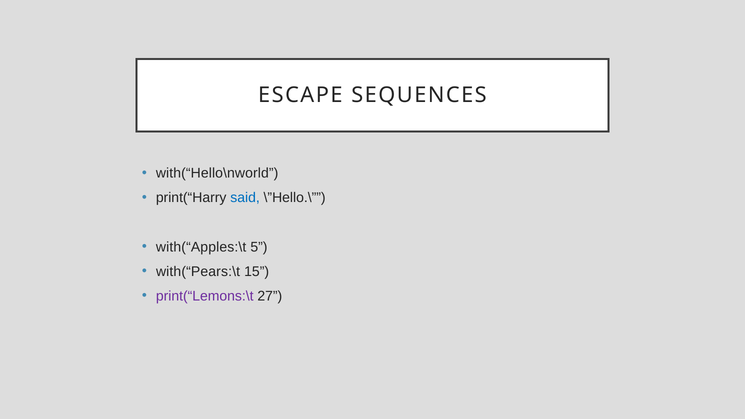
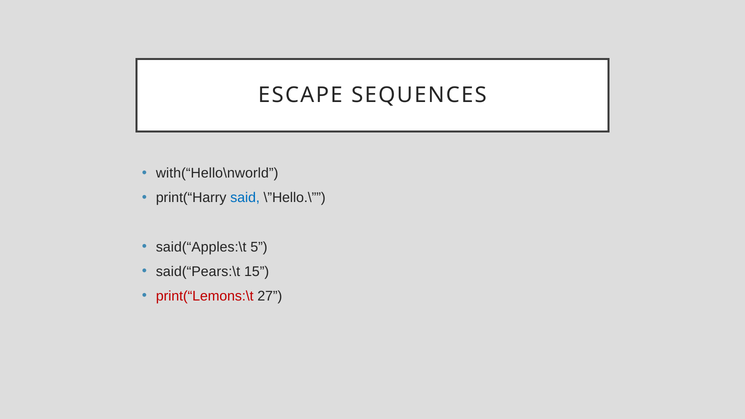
with(“Apples:\t: with(“Apples:\t -> said(“Apples:\t (201, 247)
with(“Pears:\t: with(“Pears:\t -> said(“Pears:\t (198, 271)
print(“Lemons:\t colour: purple -> red (205, 296)
